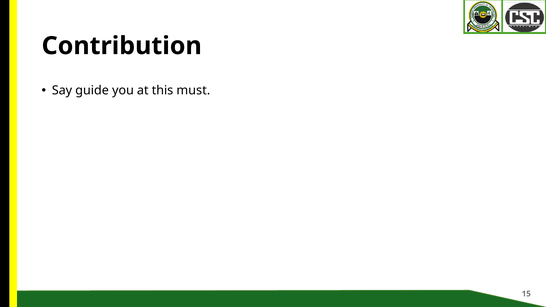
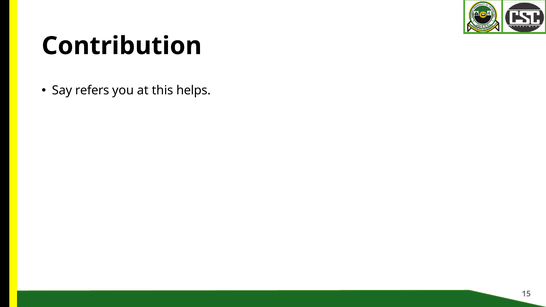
guide: guide -> refers (92, 90)
must: must -> helps (193, 90)
